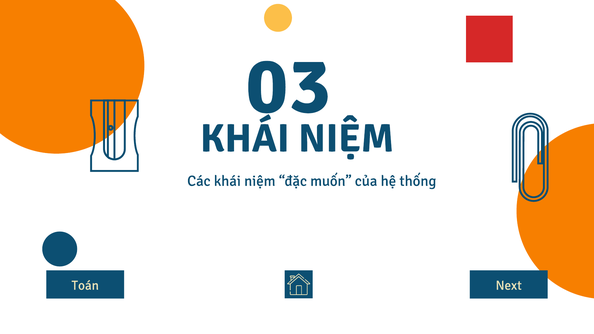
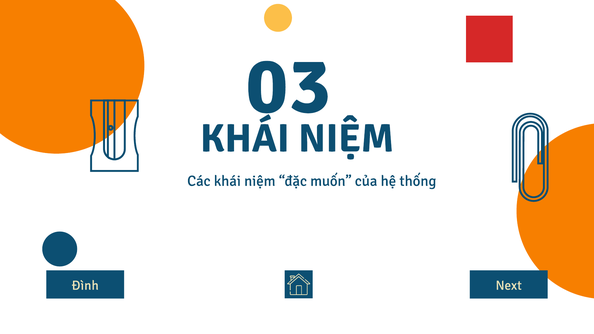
Toán: Toán -> Đình (85, 285)
